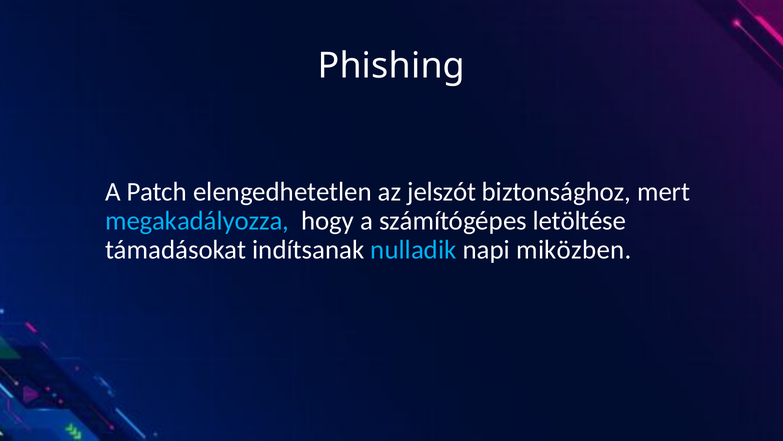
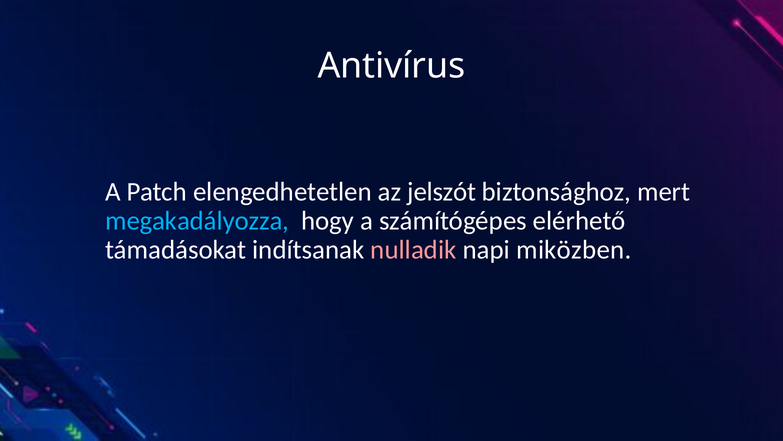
Phishing: Phishing -> Antivírus (391, 66)
letöltése: letöltése -> elérhető (579, 221)
nulladik colour: light blue -> pink (413, 250)
